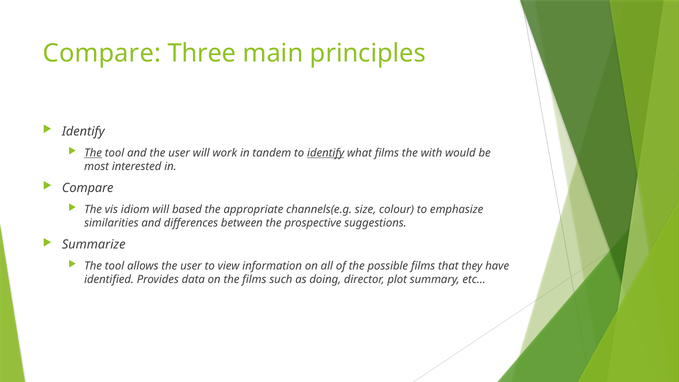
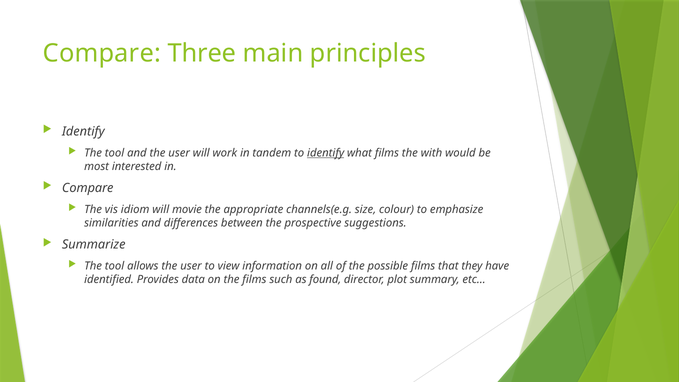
The underline: present -> none (93, 153)
based: based -> movie (187, 209)
doing: doing -> found (325, 279)
